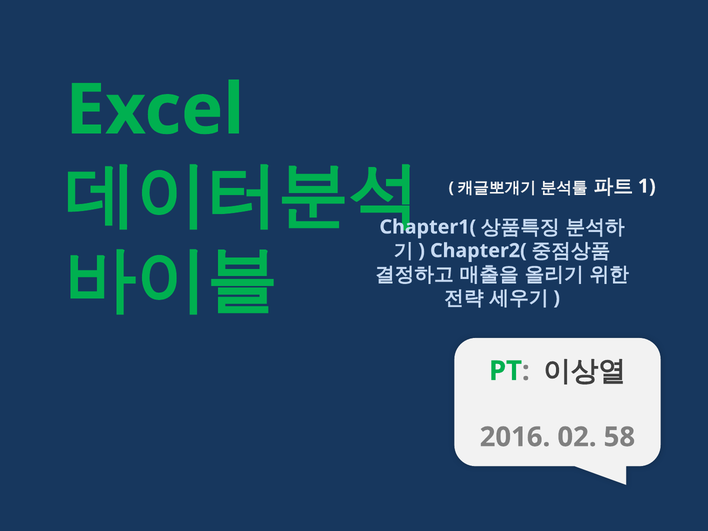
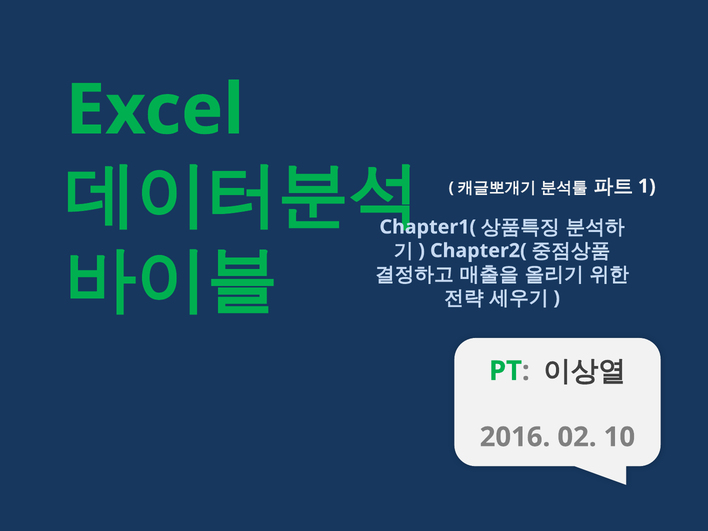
58: 58 -> 10 (619, 437)
